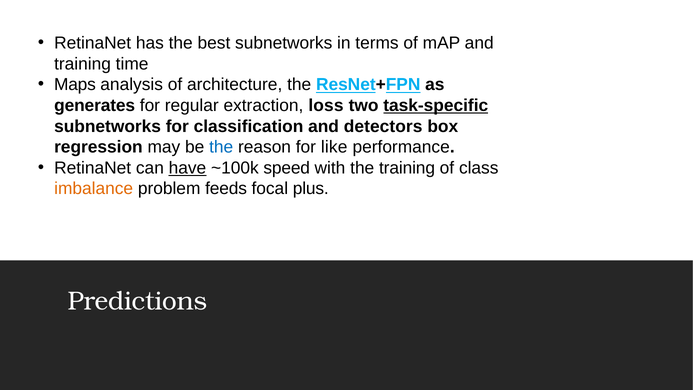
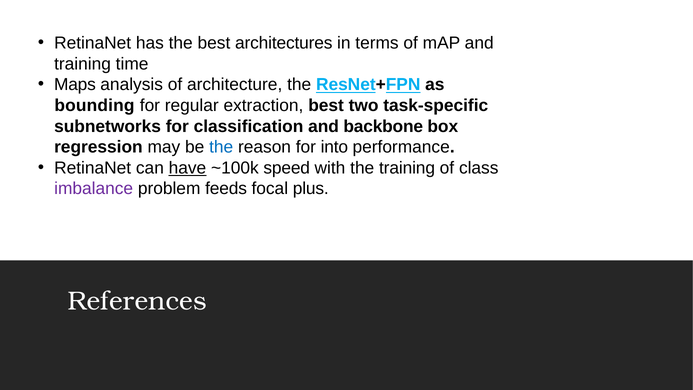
best subnetworks: subnetworks -> architectures (284, 43)
generates: generates -> bounding (95, 105)
extraction loss: loss -> best (326, 105)
task-specific underline: present -> none (436, 105)
detectors: detectors -> backbone (383, 126)
like: like -> into (334, 147)
imbalance colour: orange -> purple (94, 189)
Predictions: Predictions -> References (137, 301)
